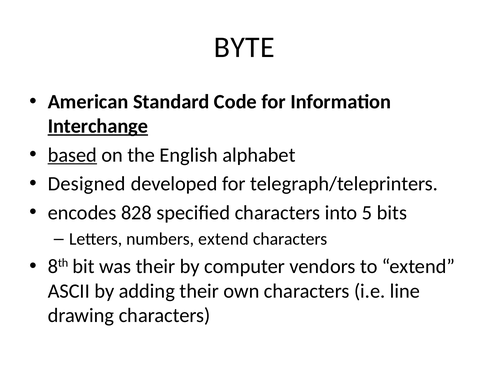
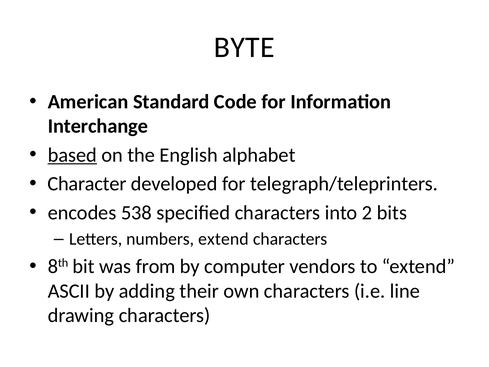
Interchange underline: present -> none (98, 126)
Designed: Designed -> Character (87, 184)
828: 828 -> 538 (136, 213)
5: 5 -> 2 (367, 213)
was their: their -> from (156, 266)
